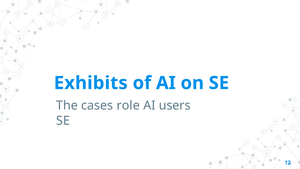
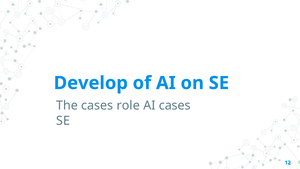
Exhibits: Exhibits -> Develop (91, 83)
AI users: users -> cases (175, 105)
